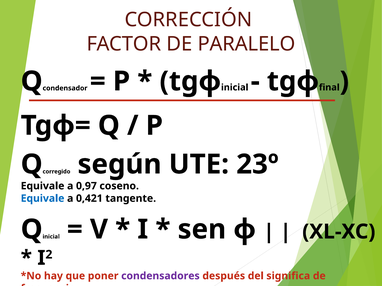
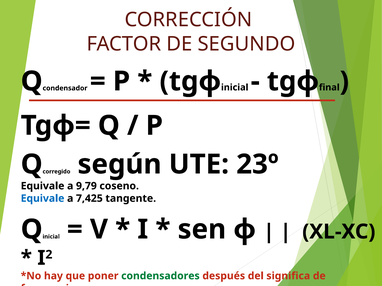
PARALELO: PARALELO -> SEGUNDO (246, 44)
0,97: 0,97 -> 9,79 (86, 186)
0,421: 0,421 -> 7,425 (89, 199)
condensadores colour: purple -> green (160, 276)
